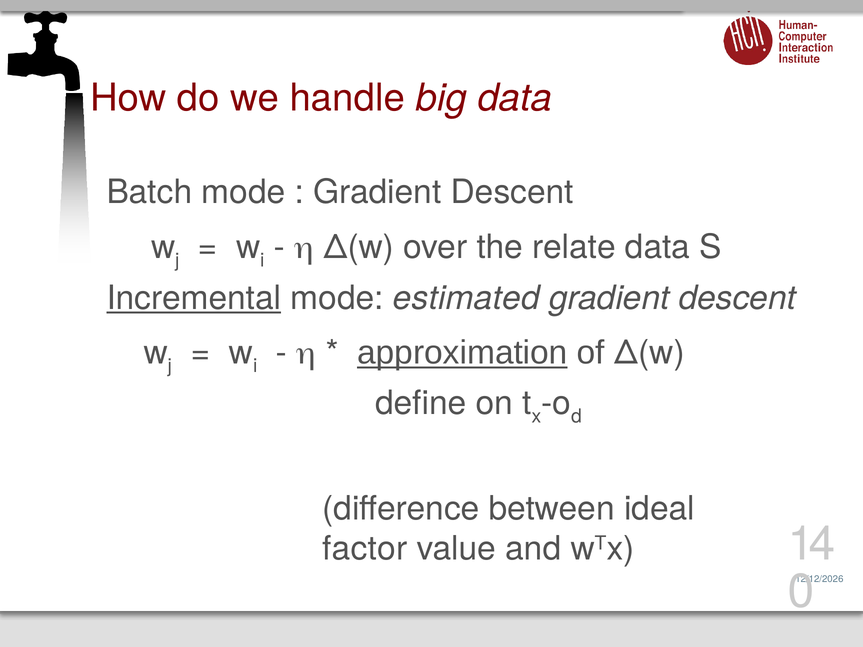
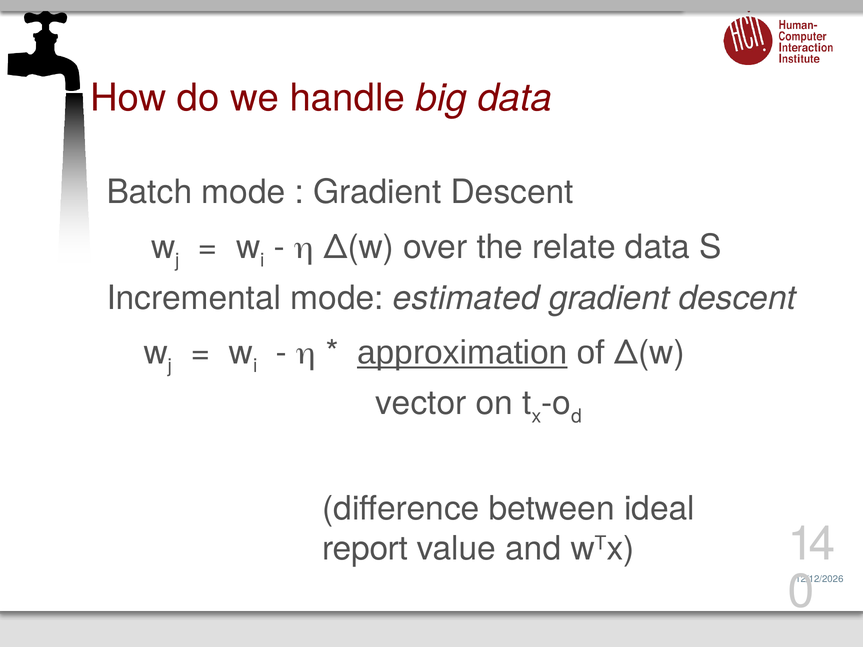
Incremental underline: present -> none (194, 298)
define: define -> vector (421, 403)
factor: factor -> report (365, 549)
